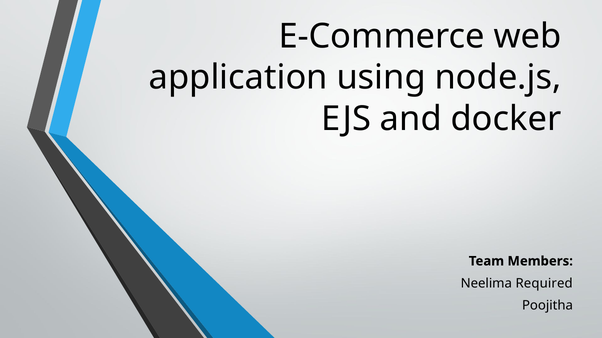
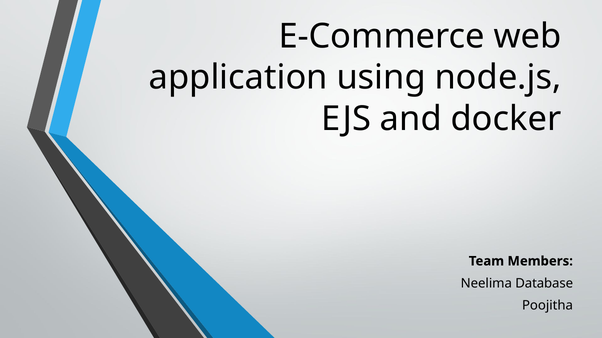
Required: Required -> Database (544, 284)
